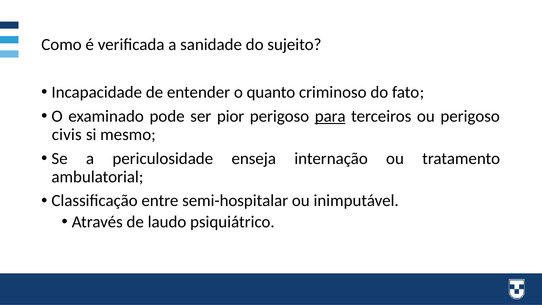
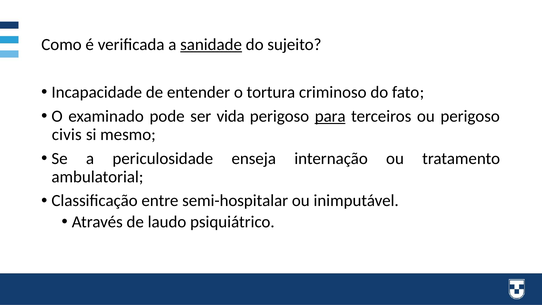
sanidade underline: none -> present (211, 45)
quanto: quanto -> tortura (271, 92)
pior: pior -> vida (231, 116)
